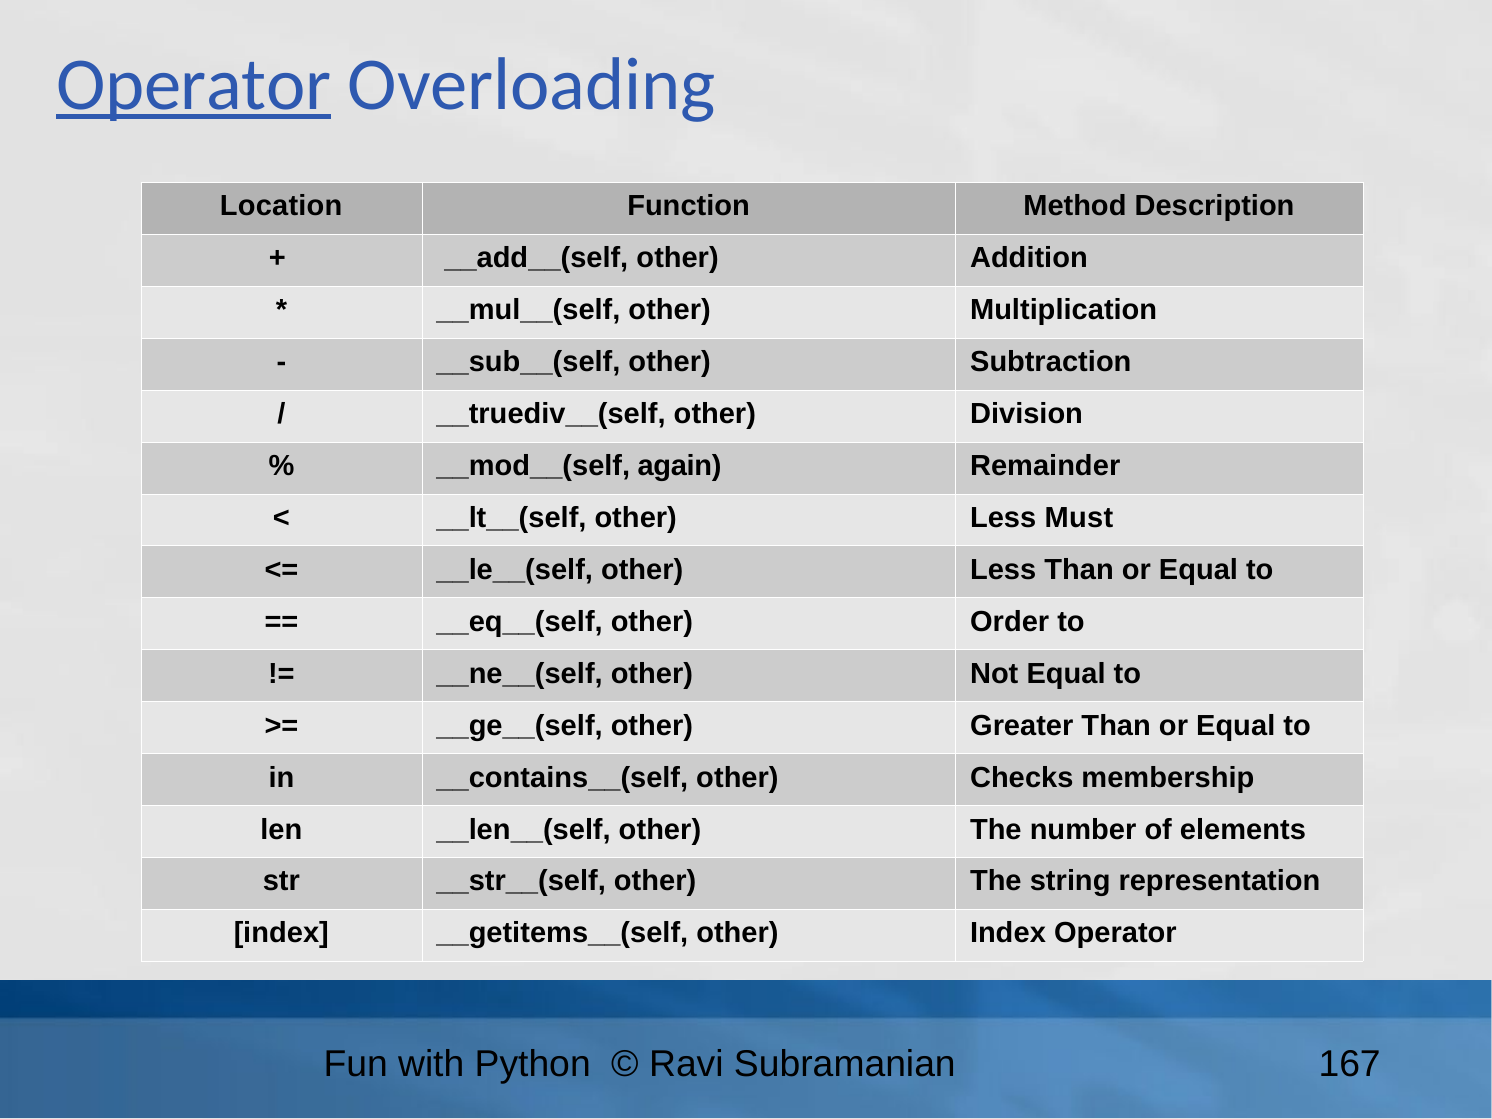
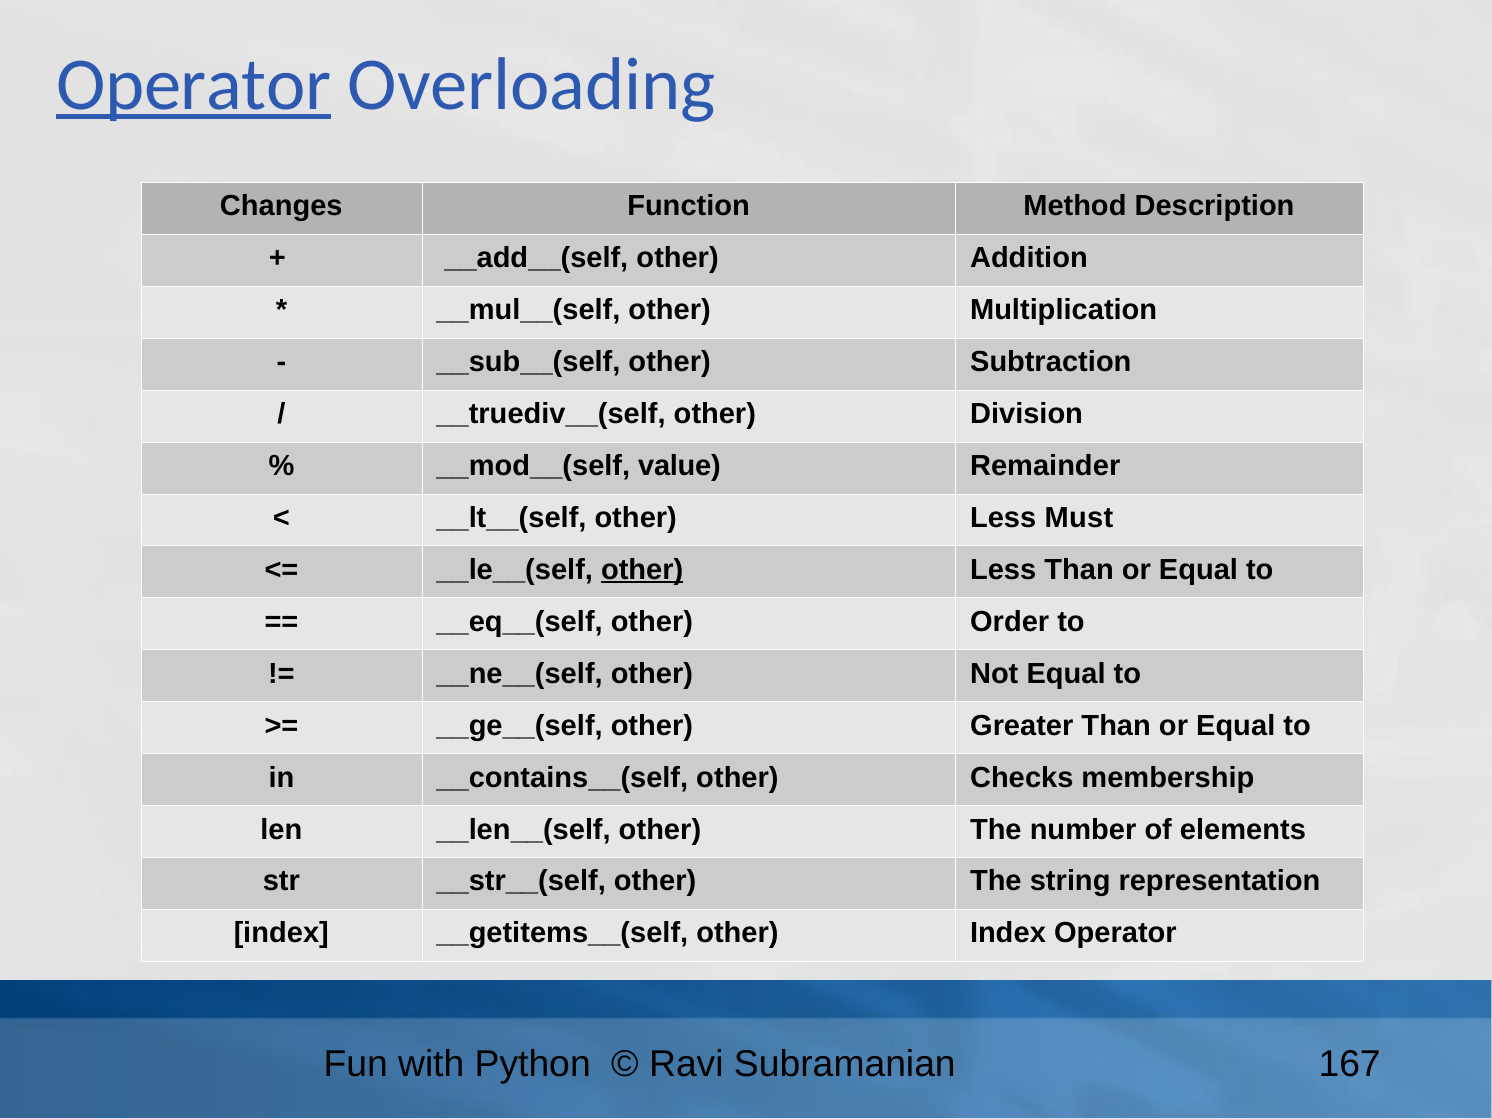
Location: Location -> Changes (281, 206)
again: again -> value (679, 466)
other underline: none -> present (642, 570)
